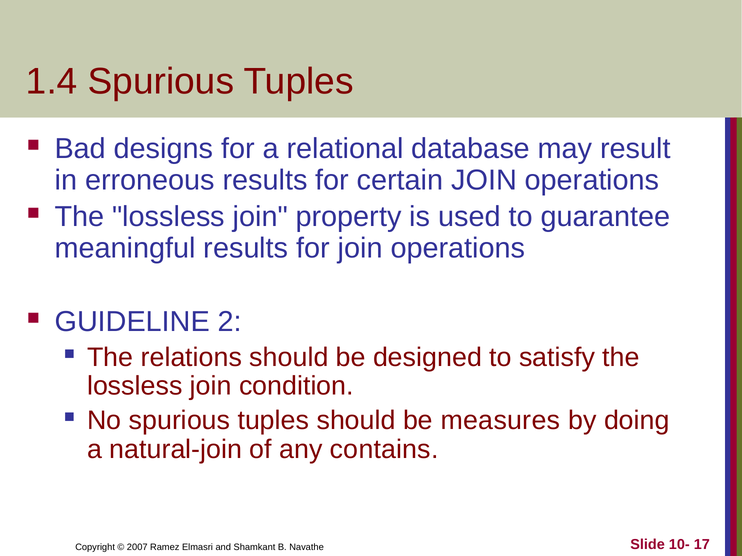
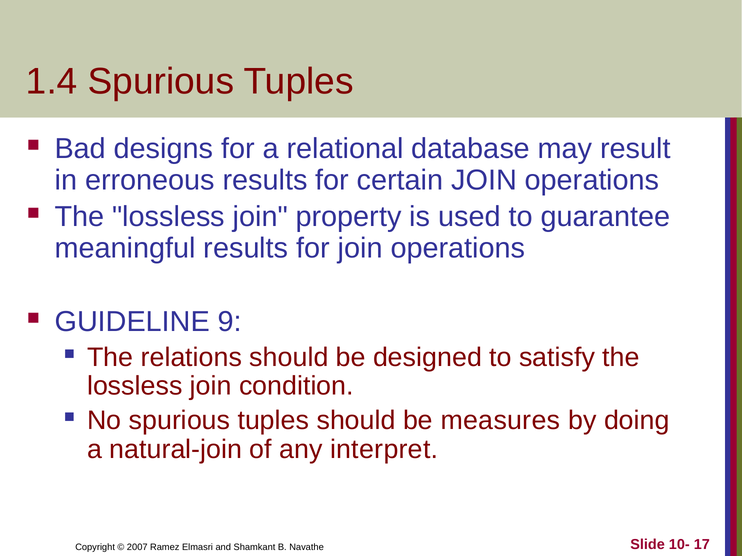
2: 2 -> 9 (230, 322)
contains: contains -> interpret (384, 450)
